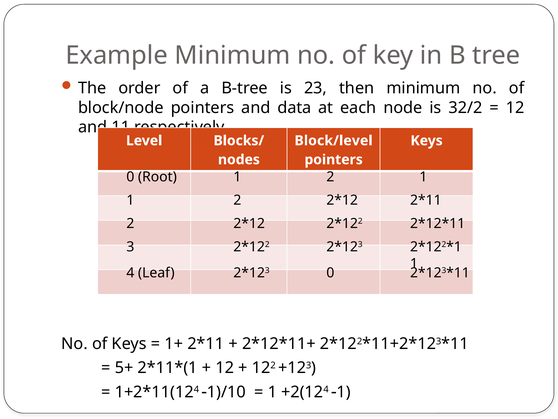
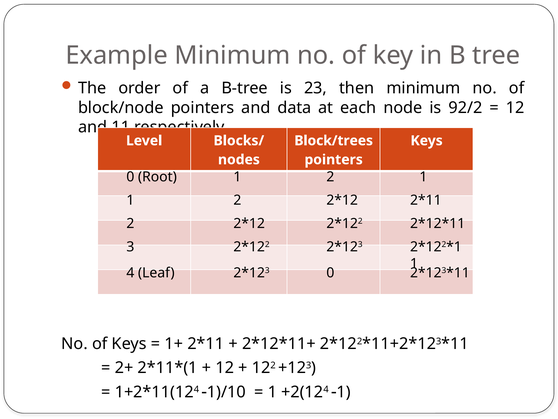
32/2: 32/2 -> 92/2 (465, 108)
Block/level: Block/level -> Block/trees (334, 140)
5+: 5+ -> 2+ (124, 367)
